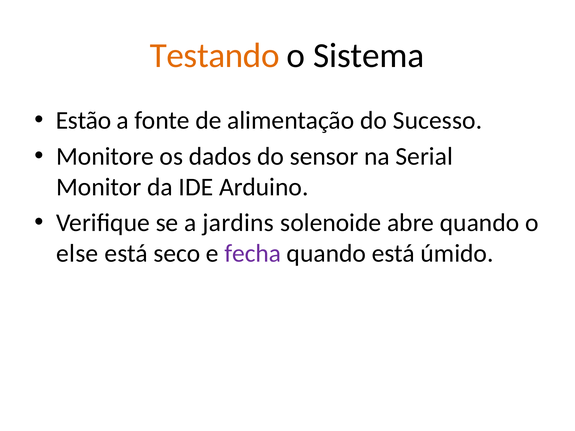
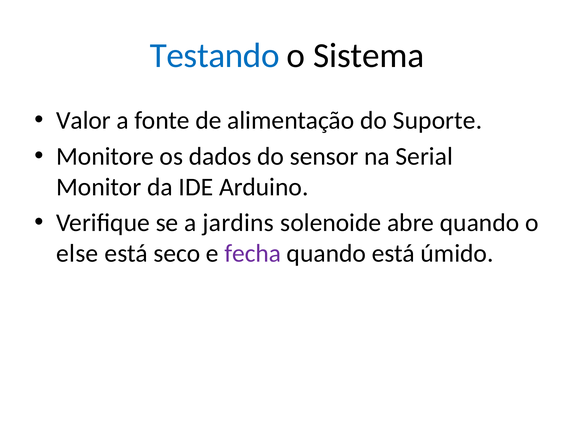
Testando colour: orange -> blue (215, 56)
Estão: Estão -> Valor (83, 121)
Sucesso: Sucesso -> Suporte (438, 121)
